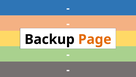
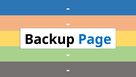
Page colour: orange -> blue (95, 39)
